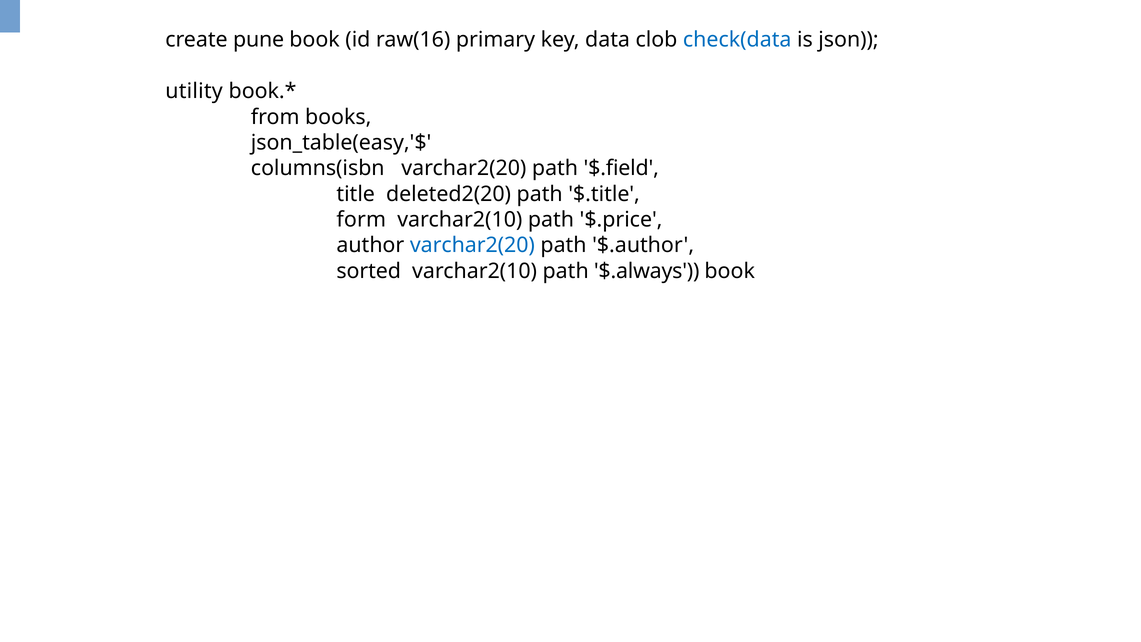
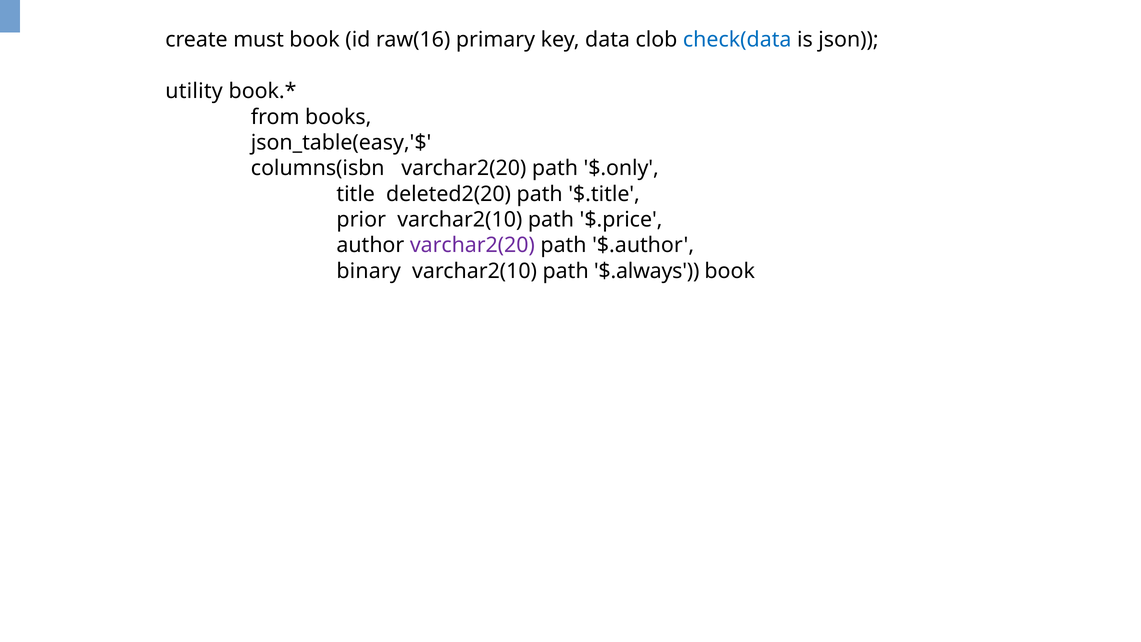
pune: pune -> must (259, 40)
$.field: $.field -> $.only (621, 168)
form: form -> prior (361, 220)
varchar2(20 colour: blue -> purple (472, 245)
sorted: sorted -> binary (369, 271)
